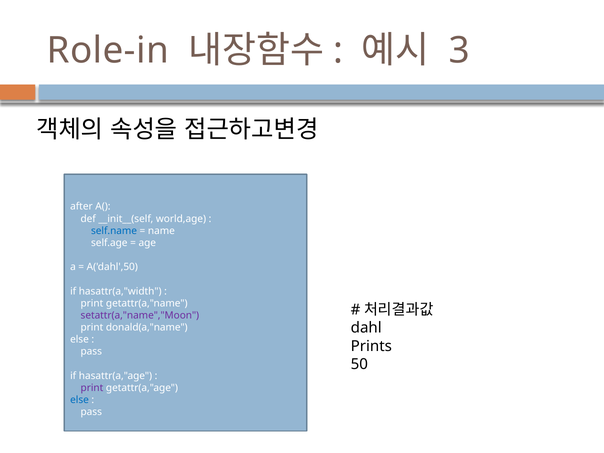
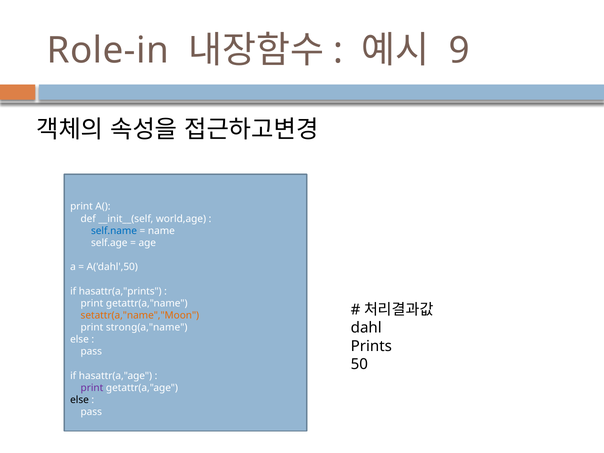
3: 3 -> 9 (459, 50)
after: after -> print (81, 207)
hasattr(a,"width: hasattr(a,"width -> hasattr(a,"prints (120, 291)
setattr(a,"name","Moon colour: purple -> orange (140, 315)
donald(a,"name: donald(a,"name -> strong(a,"name (147, 327)
else colour: blue -> black (79, 400)
